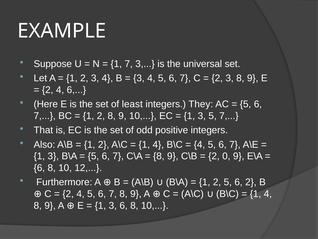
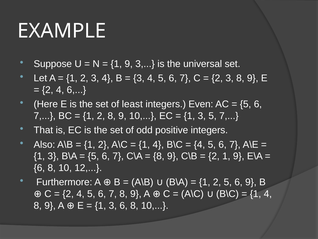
7: 7 -> 9 (129, 64)
They: They -> Even (201, 104)
2 0: 0 -> 1 (226, 156)
6 2: 2 -> 9 (251, 182)
